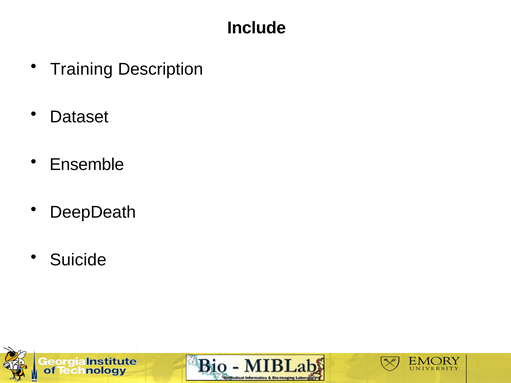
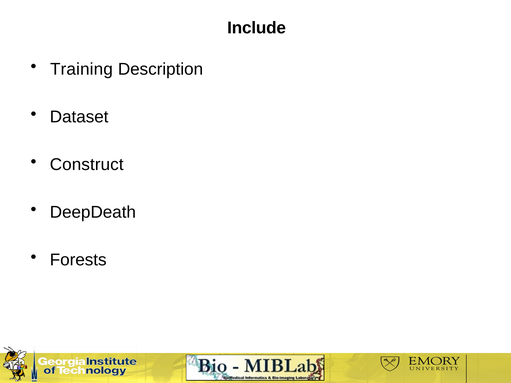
Ensemble: Ensemble -> Construct (87, 165)
Suicide: Suicide -> Forests (78, 260)
